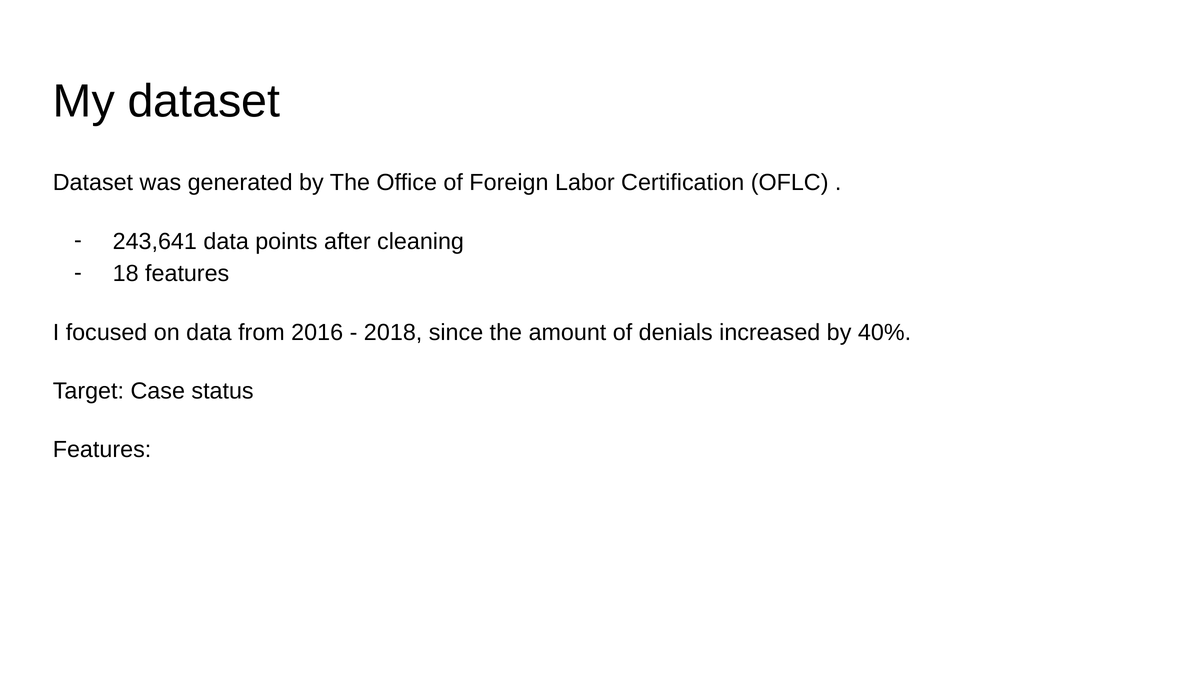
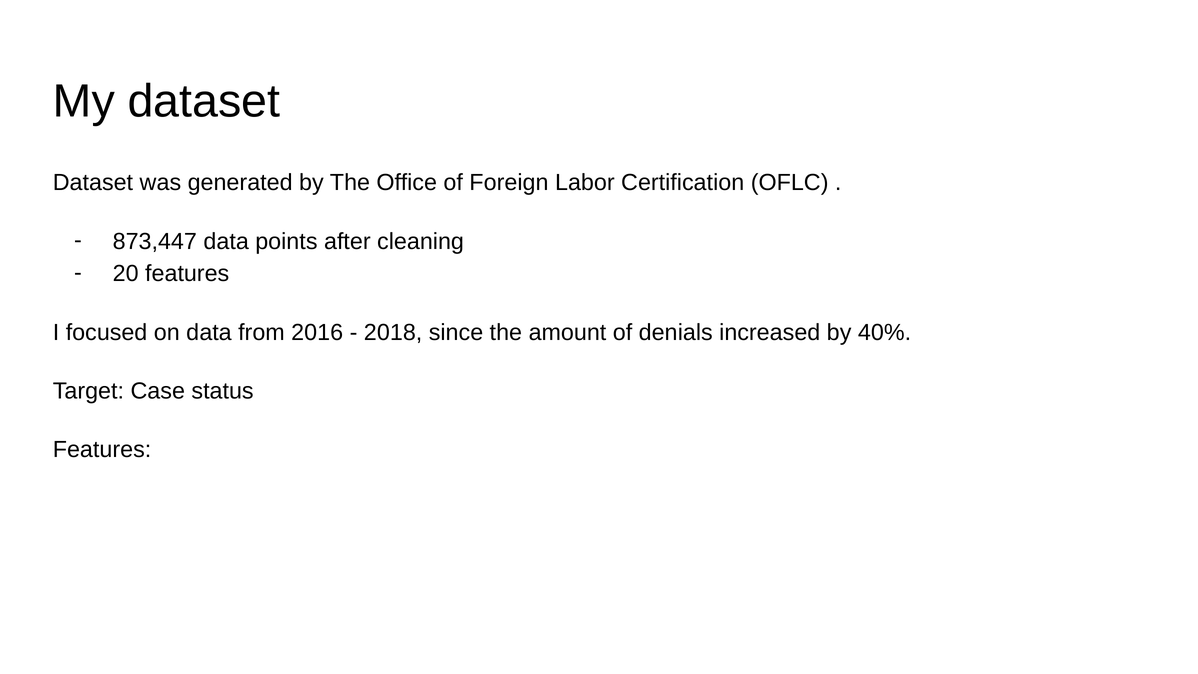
243,641: 243,641 -> 873,447 (155, 241)
18: 18 -> 20 (126, 274)
